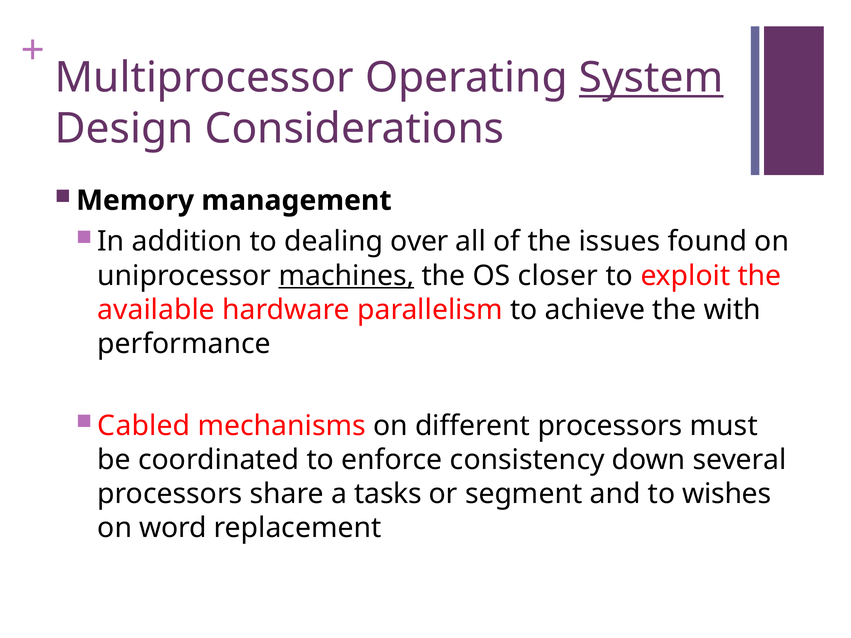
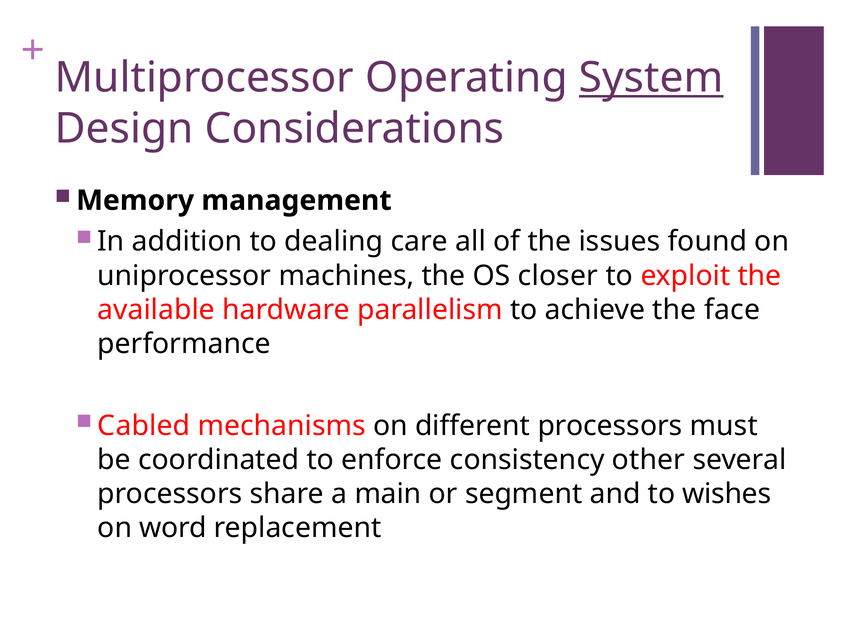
over: over -> care (419, 242)
machines underline: present -> none (346, 276)
with: with -> face (732, 310)
down: down -> other (649, 460)
tasks: tasks -> main (388, 494)
